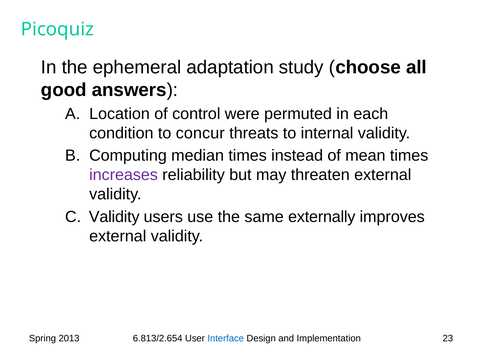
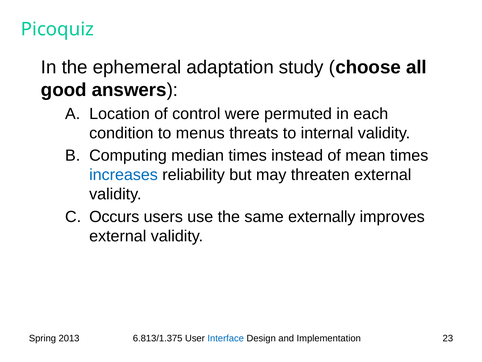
concur: concur -> menus (200, 133)
increases colour: purple -> blue (124, 175)
Validity: Validity -> Occurs (114, 216)
6.813/2.654: 6.813/2.654 -> 6.813/1.375 (158, 338)
